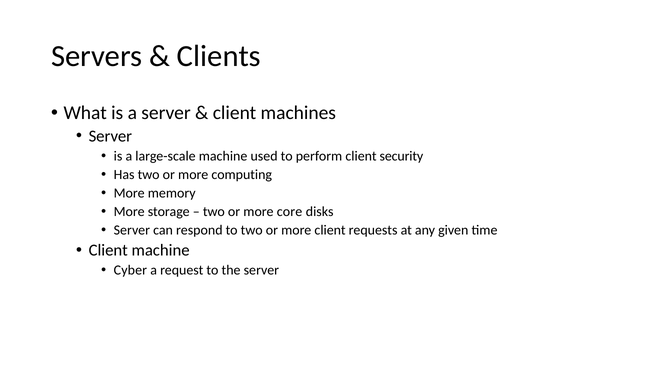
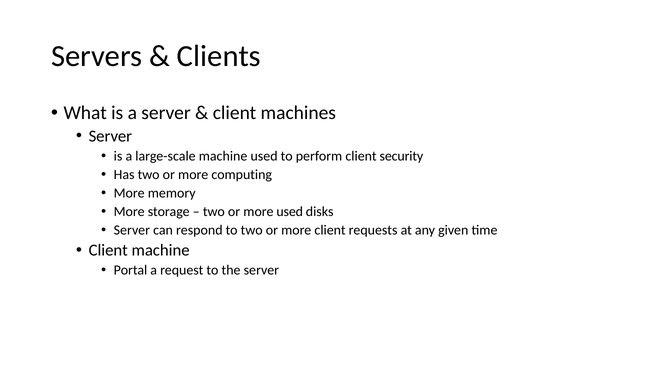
more core: core -> used (290, 212)
Cyber: Cyber -> Portal (130, 270)
